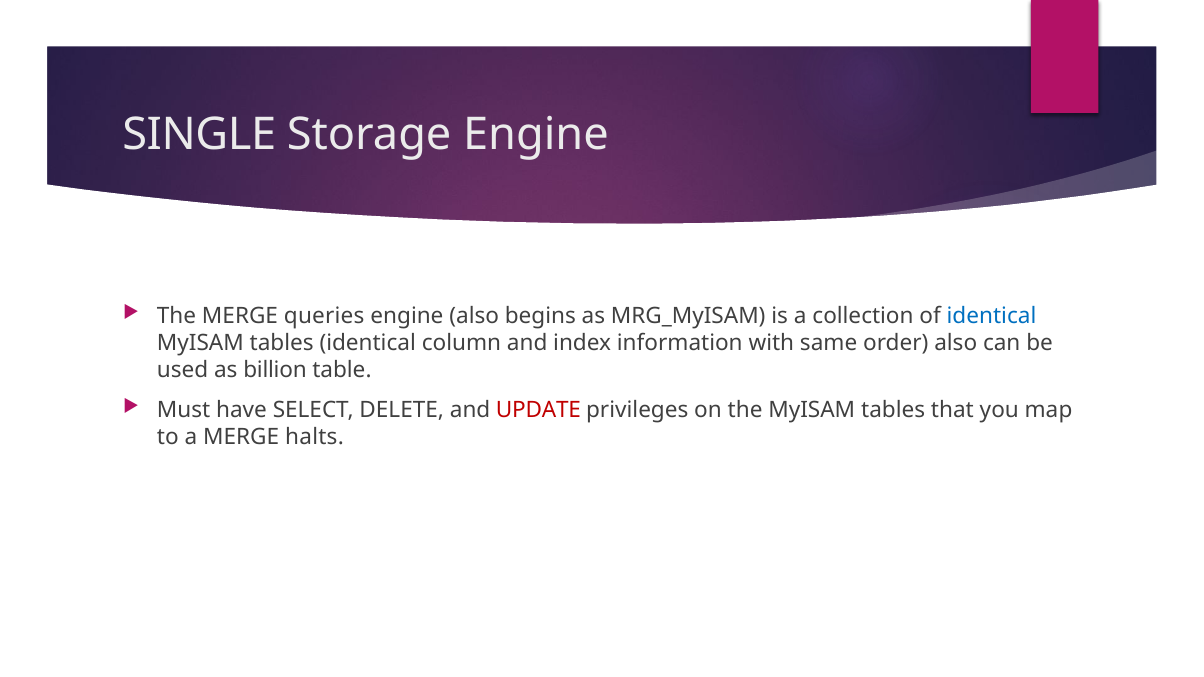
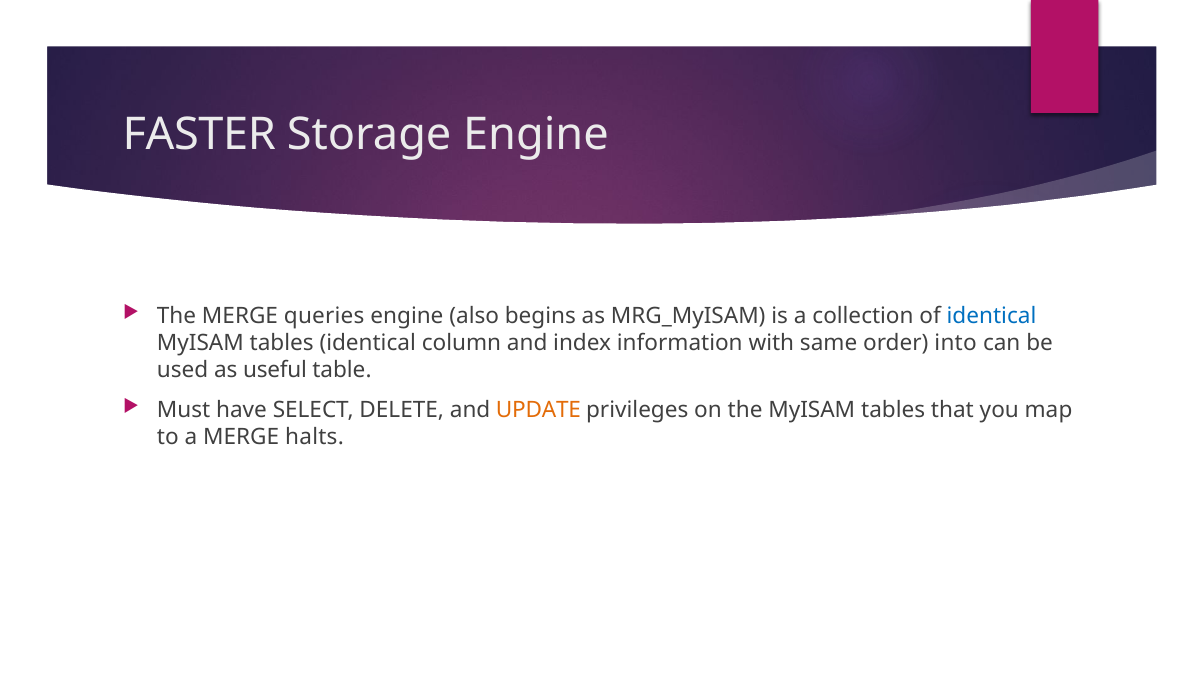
SINGLE: SINGLE -> FASTER (199, 134)
order also: also -> into (956, 343)
billion: billion -> useful (275, 371)
UPDATE colour: red -> orange (538, 410)
